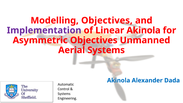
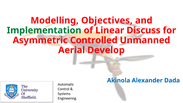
Implementation colour: purple -> green (44, 30)
Linear Akinola: Akinola -> Discuss (143, 30)
Asymmetric Objectives: Objectives -> Controlled (94, 40)
Systems: Systems -> Develop (106, 50)
